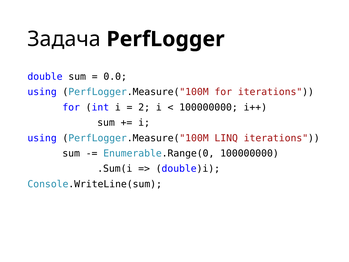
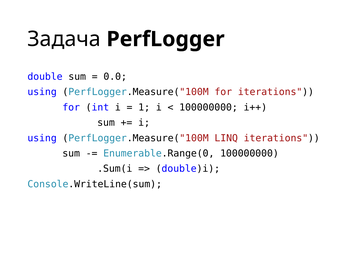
2: 2 -> 1 (144, 107)
